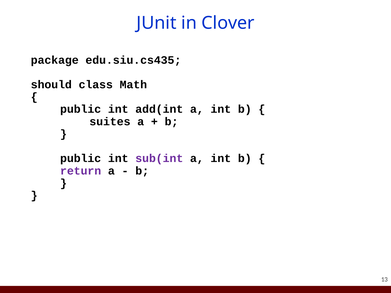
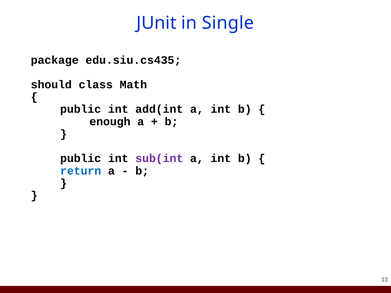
Clover: Clover -> Single (228, 23)
suites: suites -> enough (110, 122)
return colour: purple -> blue (81, 171)
